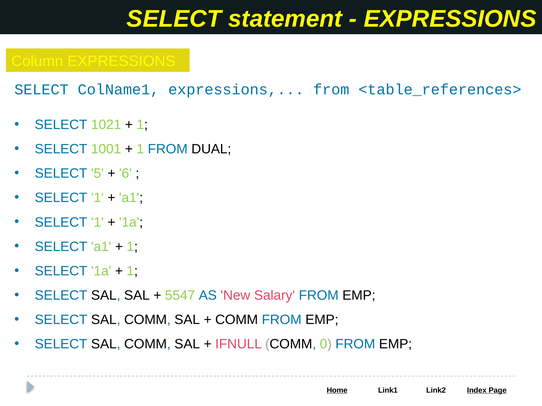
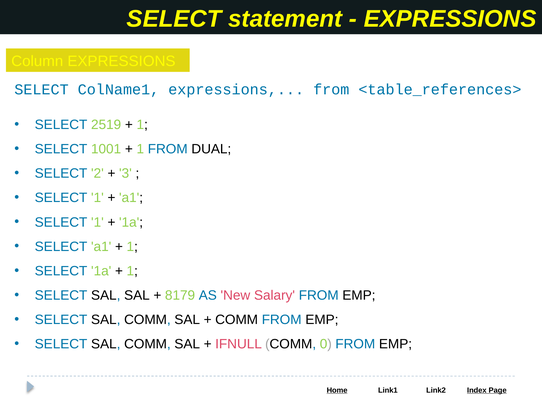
1021: 1021 -> 2519 (106, 125)
5: 5 -> 2 (97, 174)
6: 6 -> 3 (125, 174)
5547: 5547 -> 8179 (180, 296)
